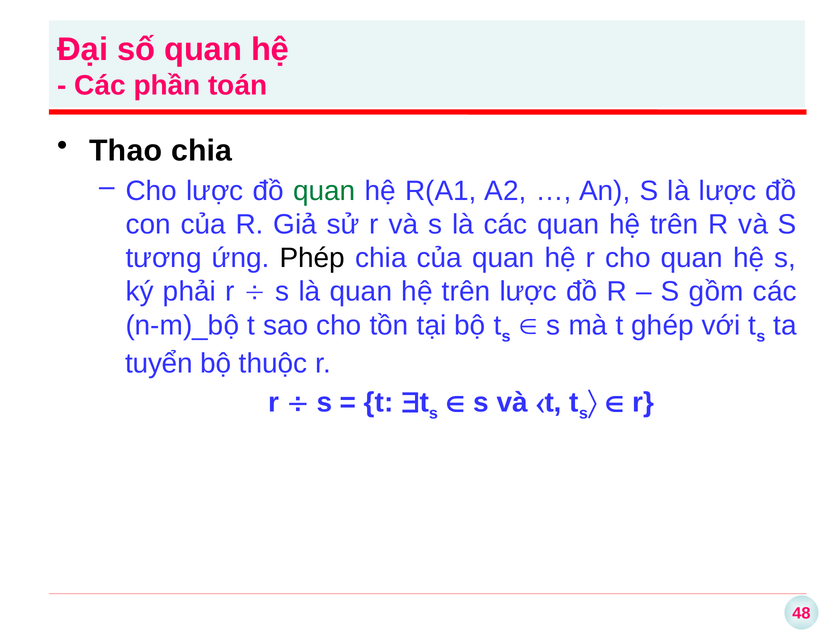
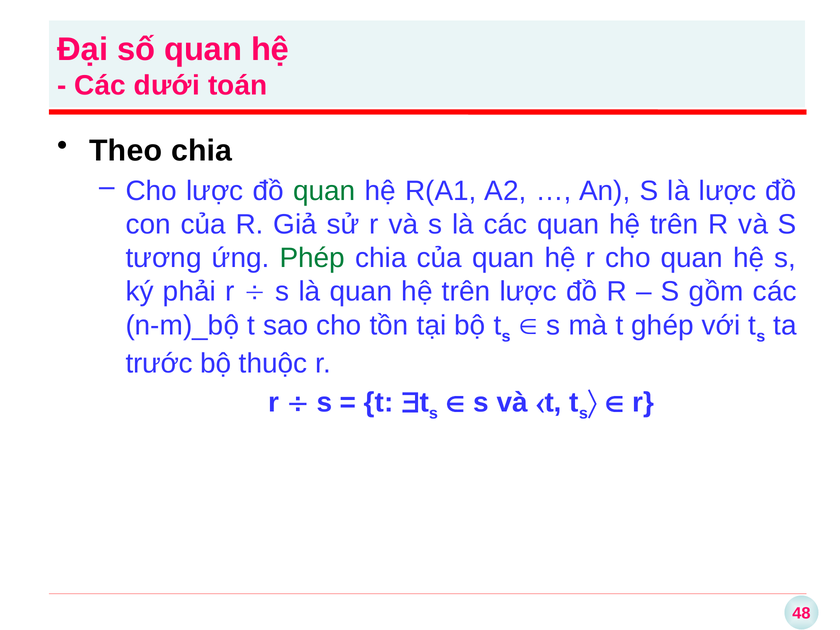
phần: phần -> dưới (167, 86)
Thao: Thao -> Theo (126, 151)
Phép colour: black -> green (312, 258)
tuyển: tuyển -> trước (159, 364)
